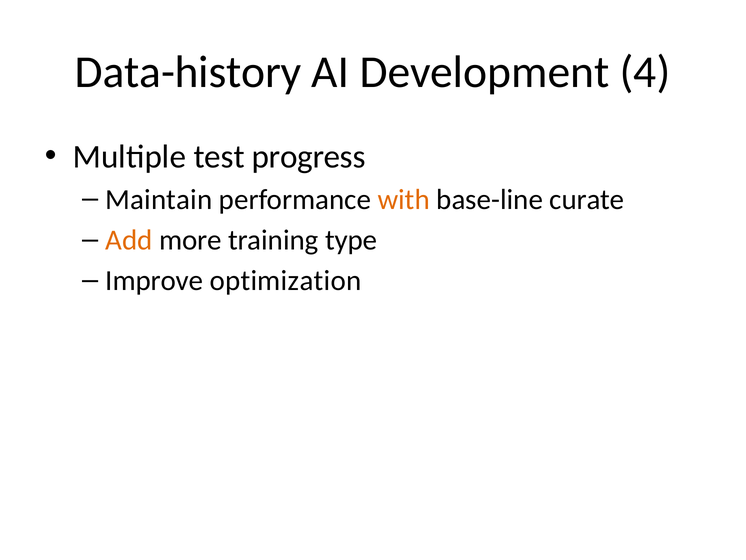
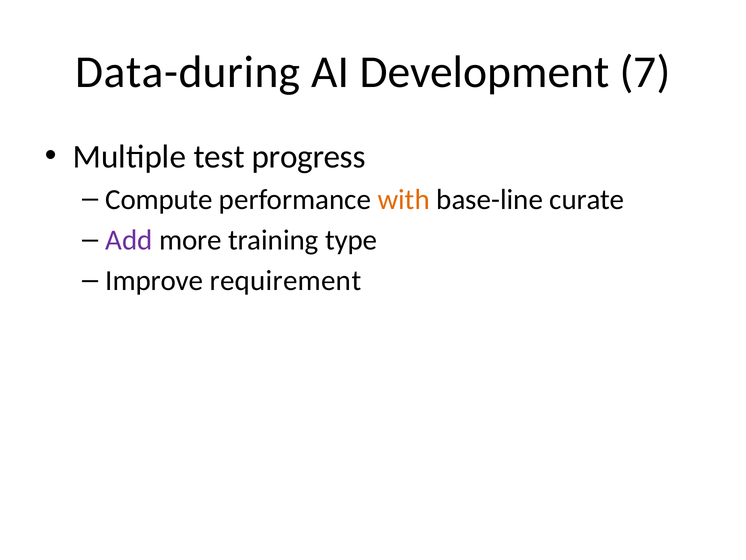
Data-history: Data-history -> Data-during (188, 72)
4: 4 -> 7 (645, 72)
Maintain: Maintain -> Compute (159, 199)
Add colour: orange -> purple (129, 240)
optimization: optimization -> requirement (285, 280)
